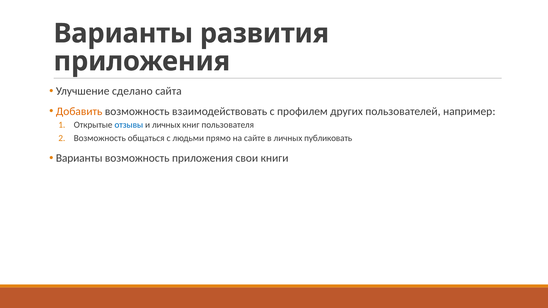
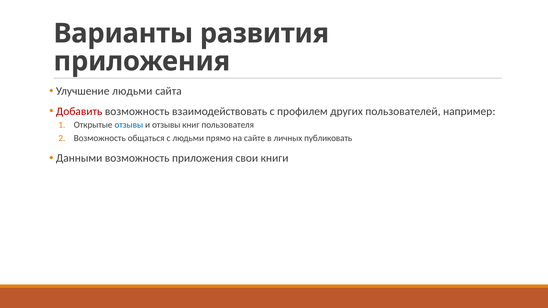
Улучшение сделано: сделано -> людьми (132, 91)
Добавить colour: orange -> red (79, 111)
и личных: личных -> отзывы (166, 125)
Варианты: Варианты -> Данными (79, 158)
